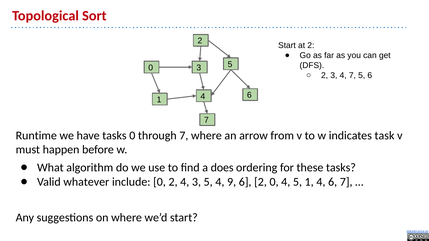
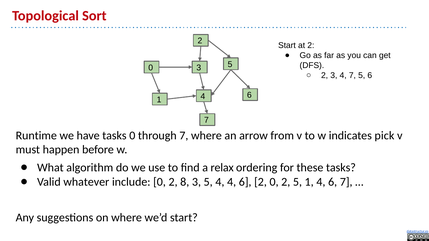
task: task -> pick (384, 136)
does: does -> relax (222, 168)
2 4: 4 -> 8 (185, 182)
4 9: 9 -> 4 (232, 182)
2 0 4: 4 -> 2 (286, 182)
